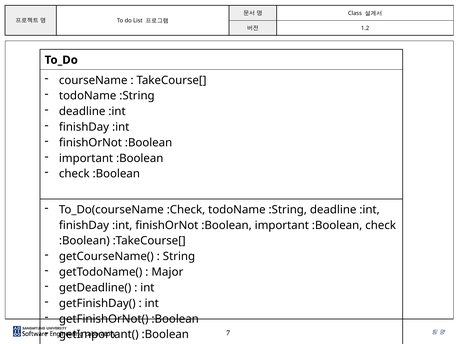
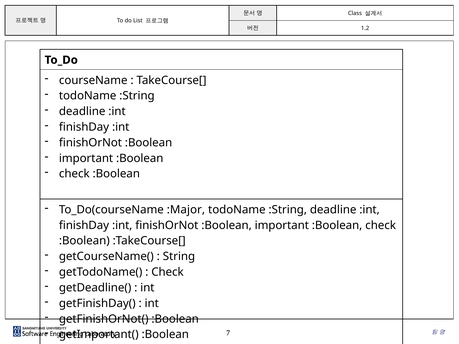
:Check: :Check -> :Major (186, 210)
Major: Major -> Check (168, 272)
